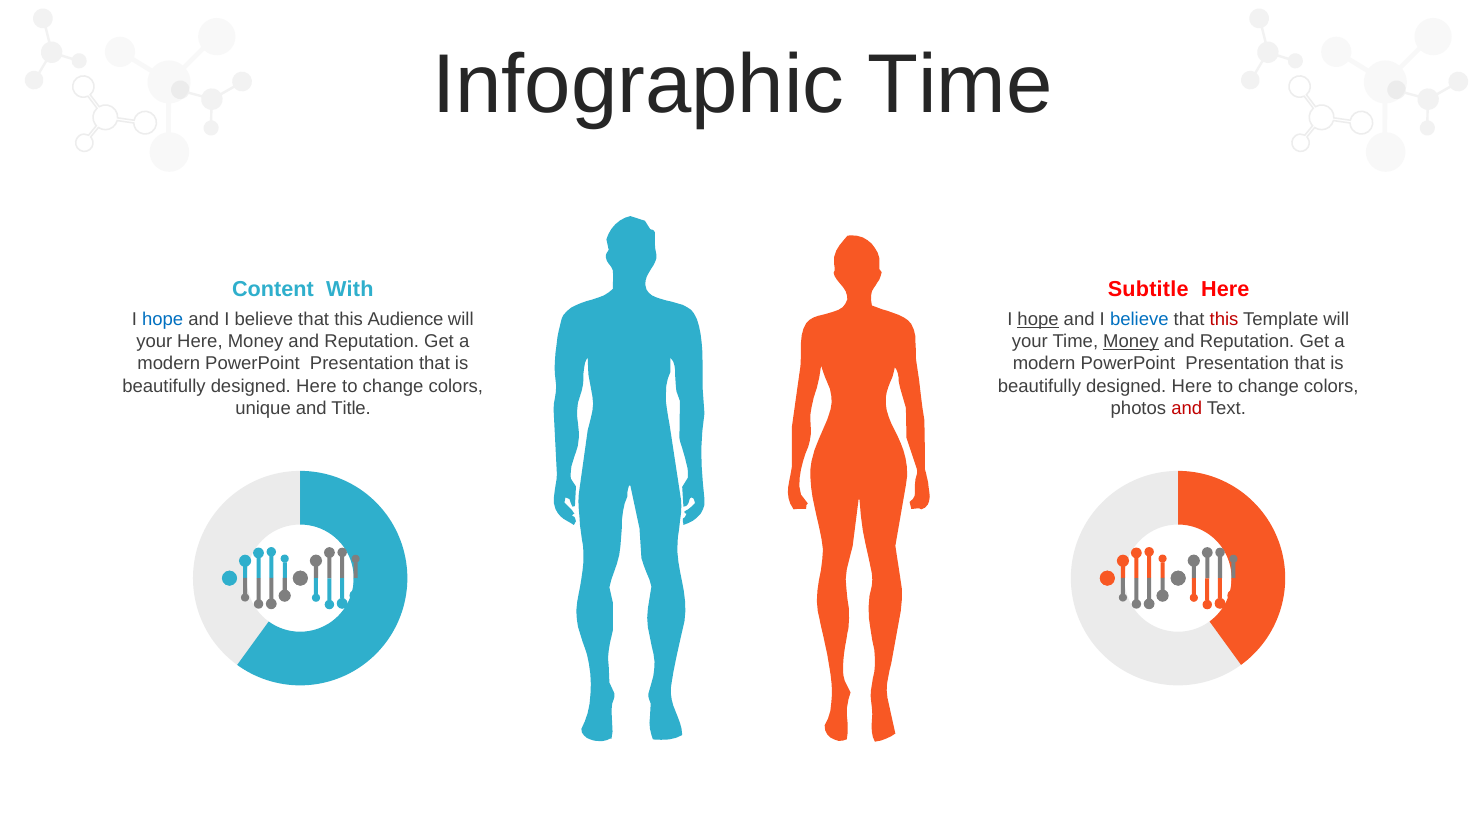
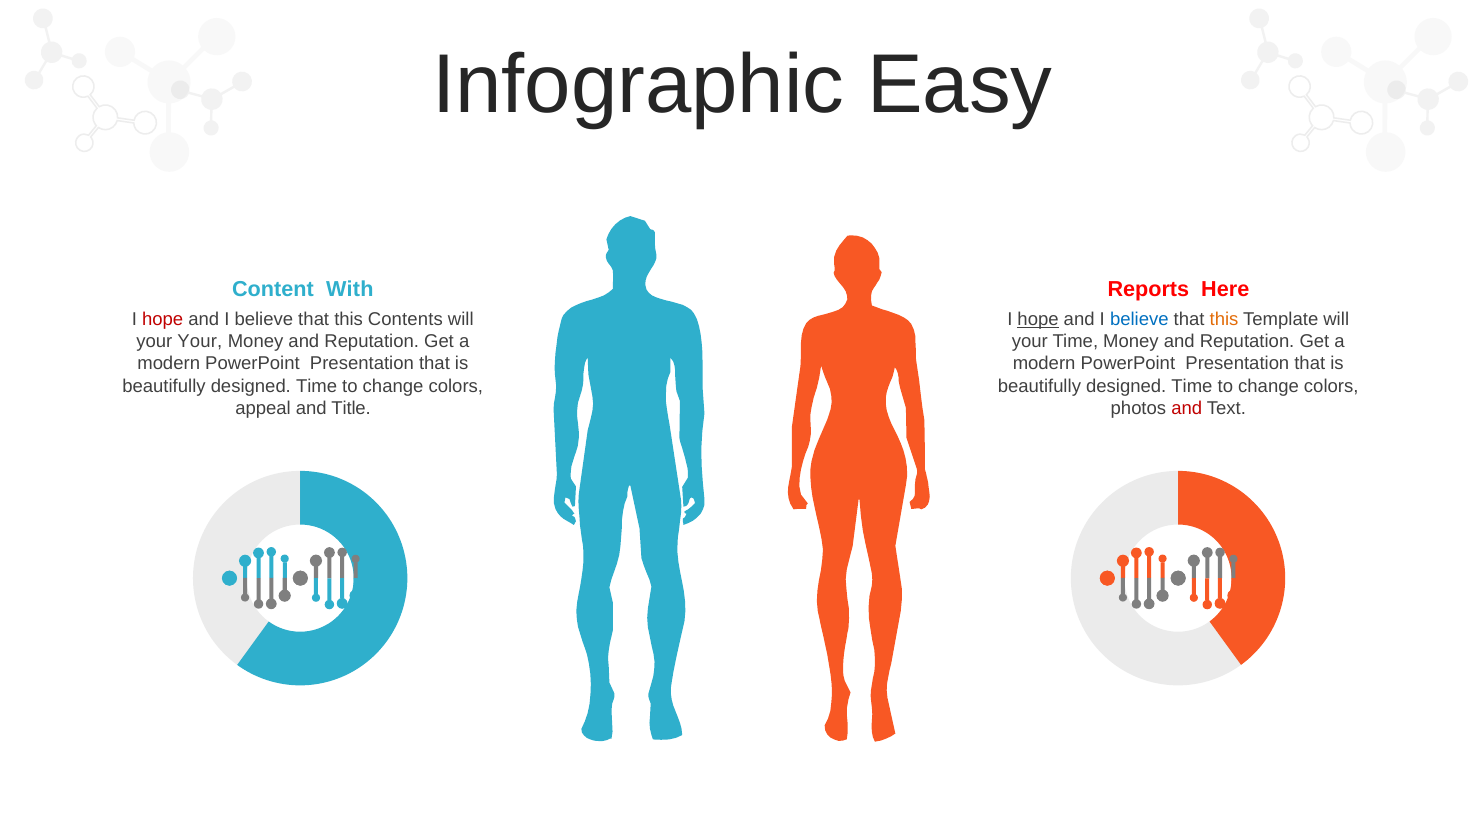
Infographic Time: Time -> Easy (960, 85)
Subtitle: Subtitle -> Reports (1148, 289)
hope colour: blue -> red (163, 319)
Audience: Audience -> Contents (405, 319)
this colour: red -> orange (1224, 319)
your Here: Here -> Your (200, 341)
Money underline: present -> none (1131, 341)
Here: Here -> Time (317, 386)
Here: Here -> Time (1192, 386)
unique: unique -> appeal (263, 408)
